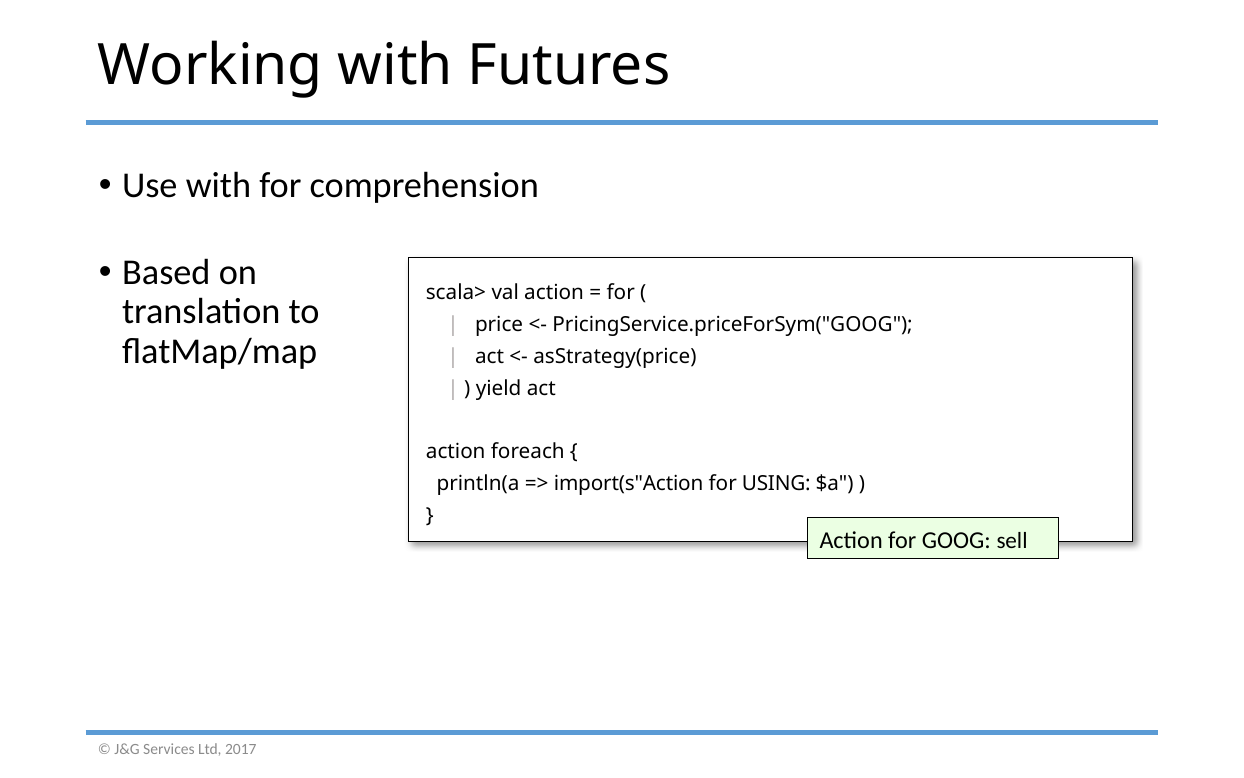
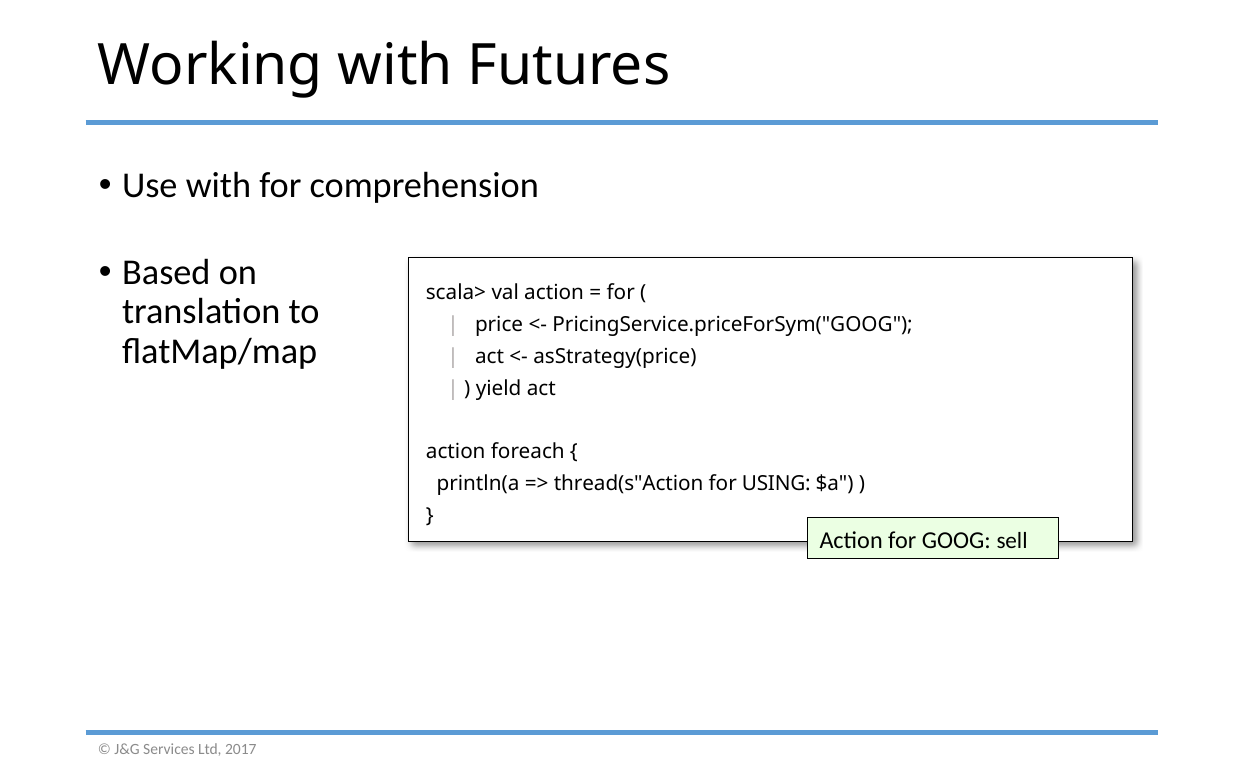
import(s"Action: import(s"Action -> thread(s"Action (629, 484)
